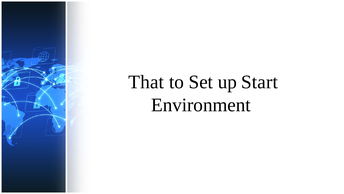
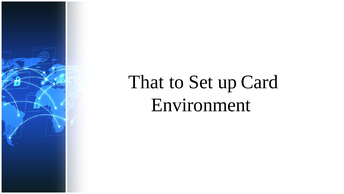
Start: Start -> Card (260, 82)
